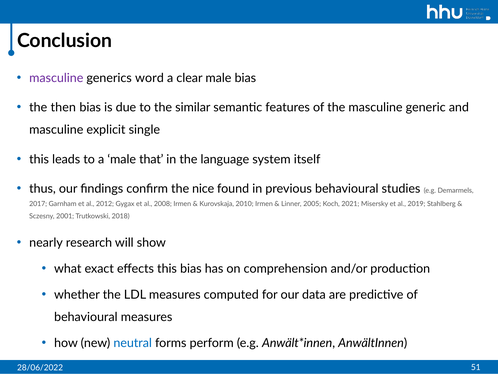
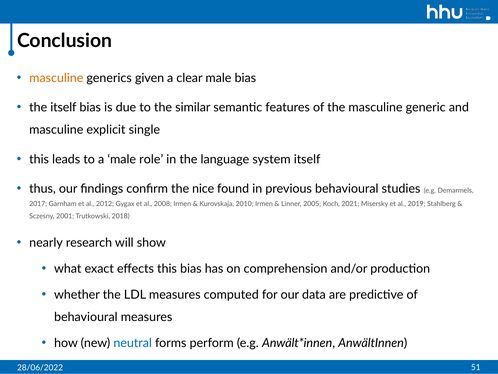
masculine colour: purple -> orange (56, 78)
word: word -> given (150, 78)
the then: then -> itself (63, 107)
that: that -> role (151, 159)
